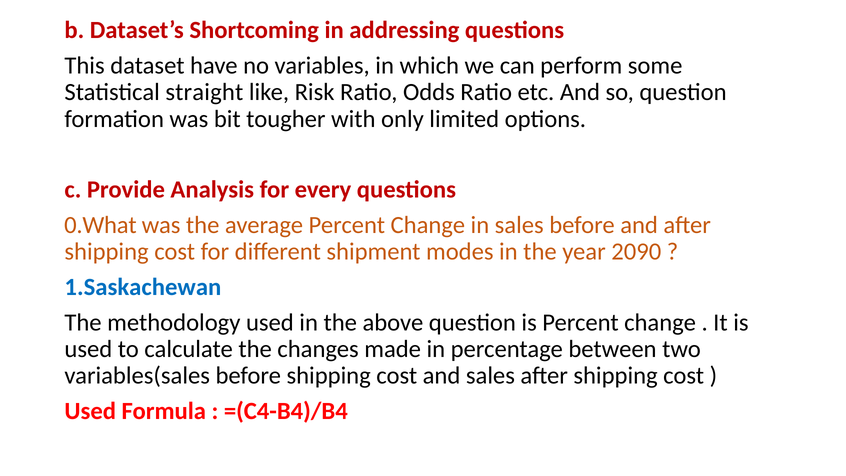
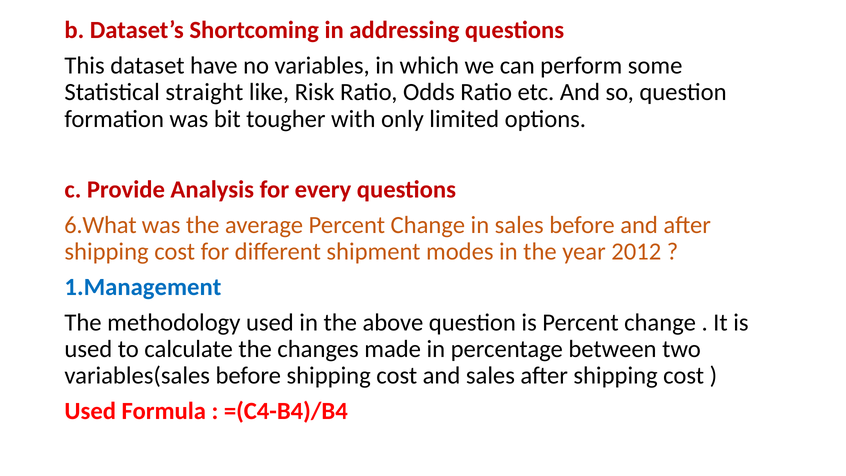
0.What: 0.What -> 6.What (100, 225)
2090: 2090 -> 2012 (636, 252)
1.Saskachewan: 1.Saskachewan -> 1.Management (143, 287)
